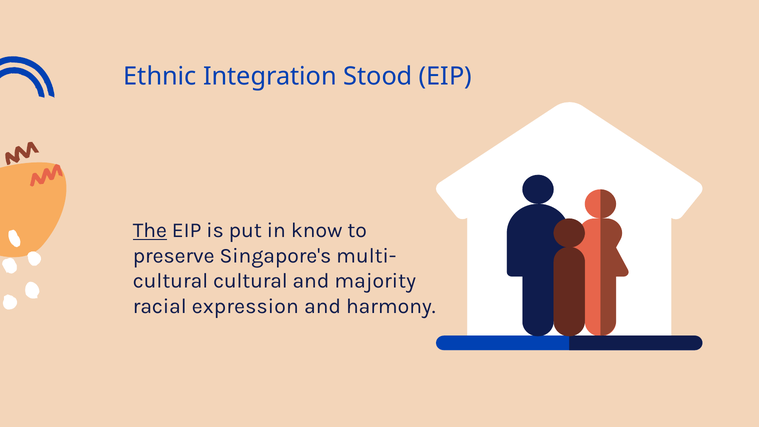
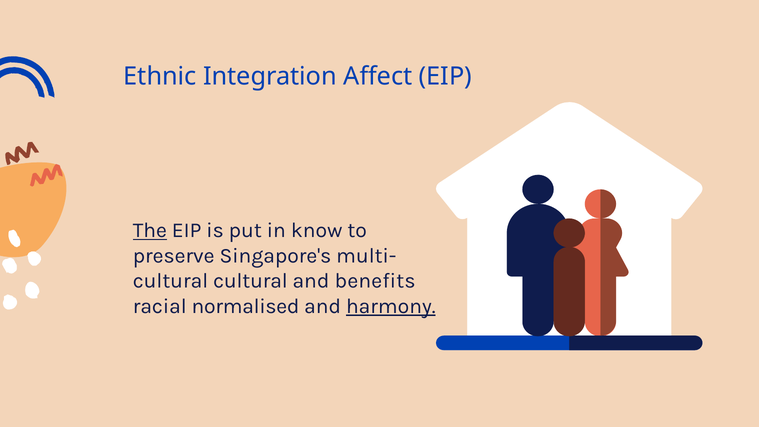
Stood: Stood -> Affect (378, 76)
majority: majority -> benefits (375, 281)
expression: expression -> normalised (246, 306)
harmony underline: none -> present (391, 306)
